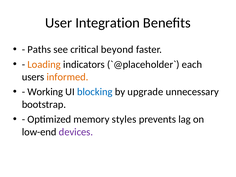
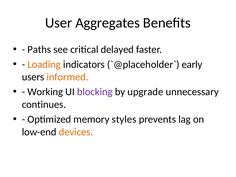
Integration: Integration -> Aggregates (108, 23)
beyond: beyond -> delayed (117, 49)
each: each -> early (192, 64)
blocking colour: blue -> purple (95, 92)
bootstrap: bootstrap -> continues (44, 104)
devices colour: purple -> orange (76, 132)
